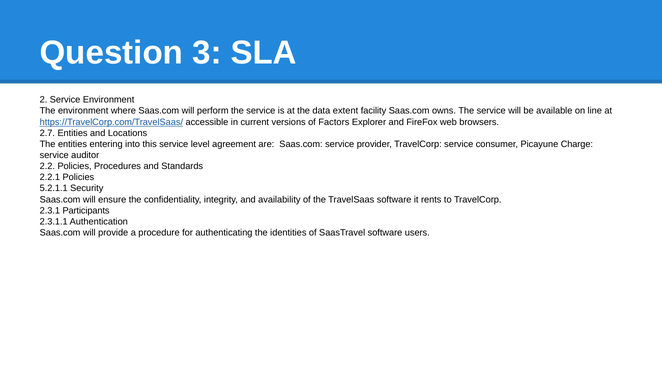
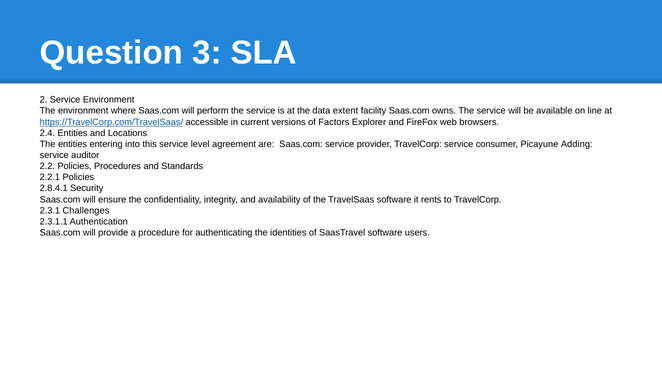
2.7: 2.7 -> 2.4 (47, 133)
Charge: Charge -> Adding (577, 144)
5.2.1.1: 5.2.1.1 -> 2.8.4.1 (54, 188)
Participants: Participants -> Challenges (86, 210)
